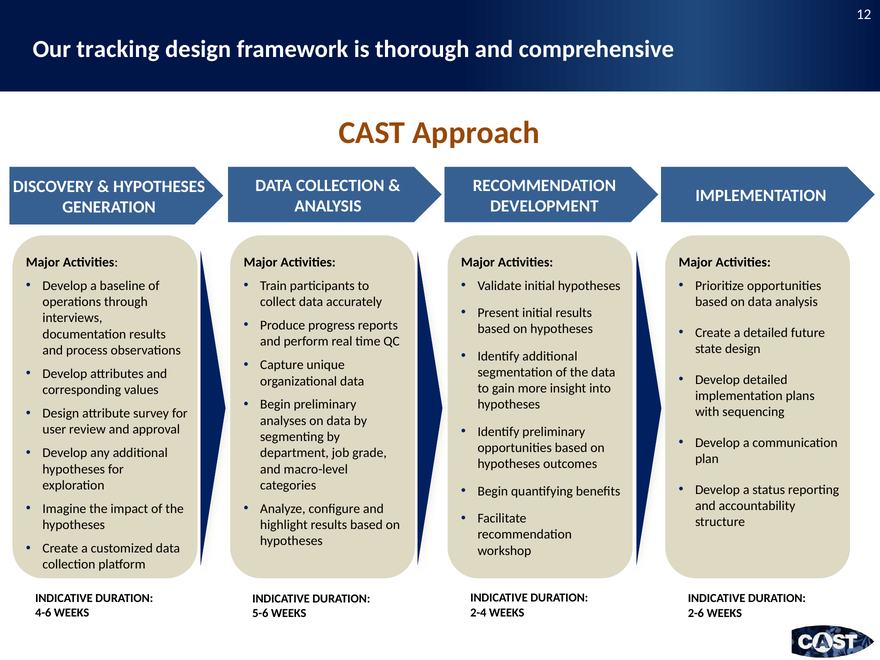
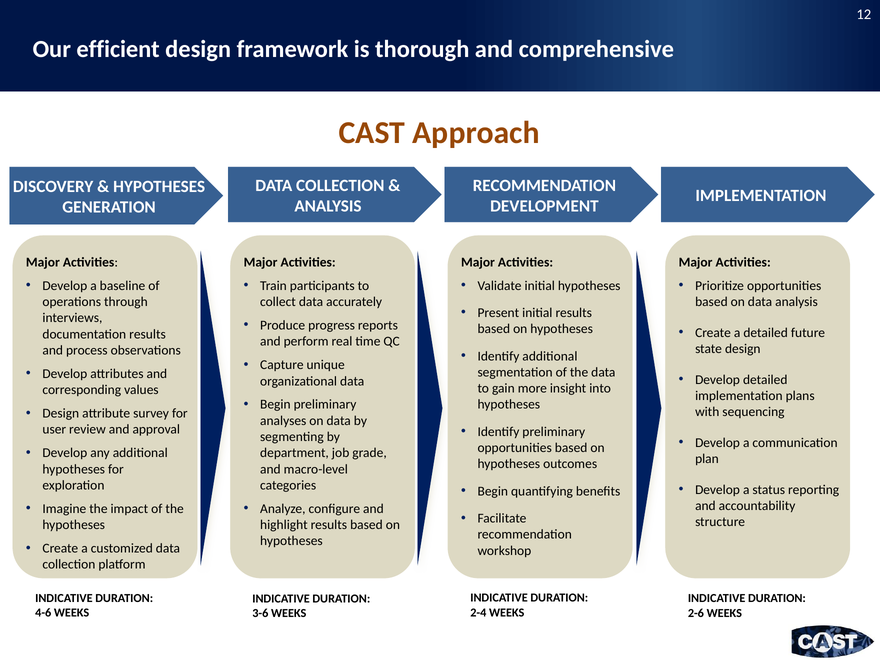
tracking: tracking -> efficient (118, 49)
5-6: 5-6 -> 3-6 (260, 613)
